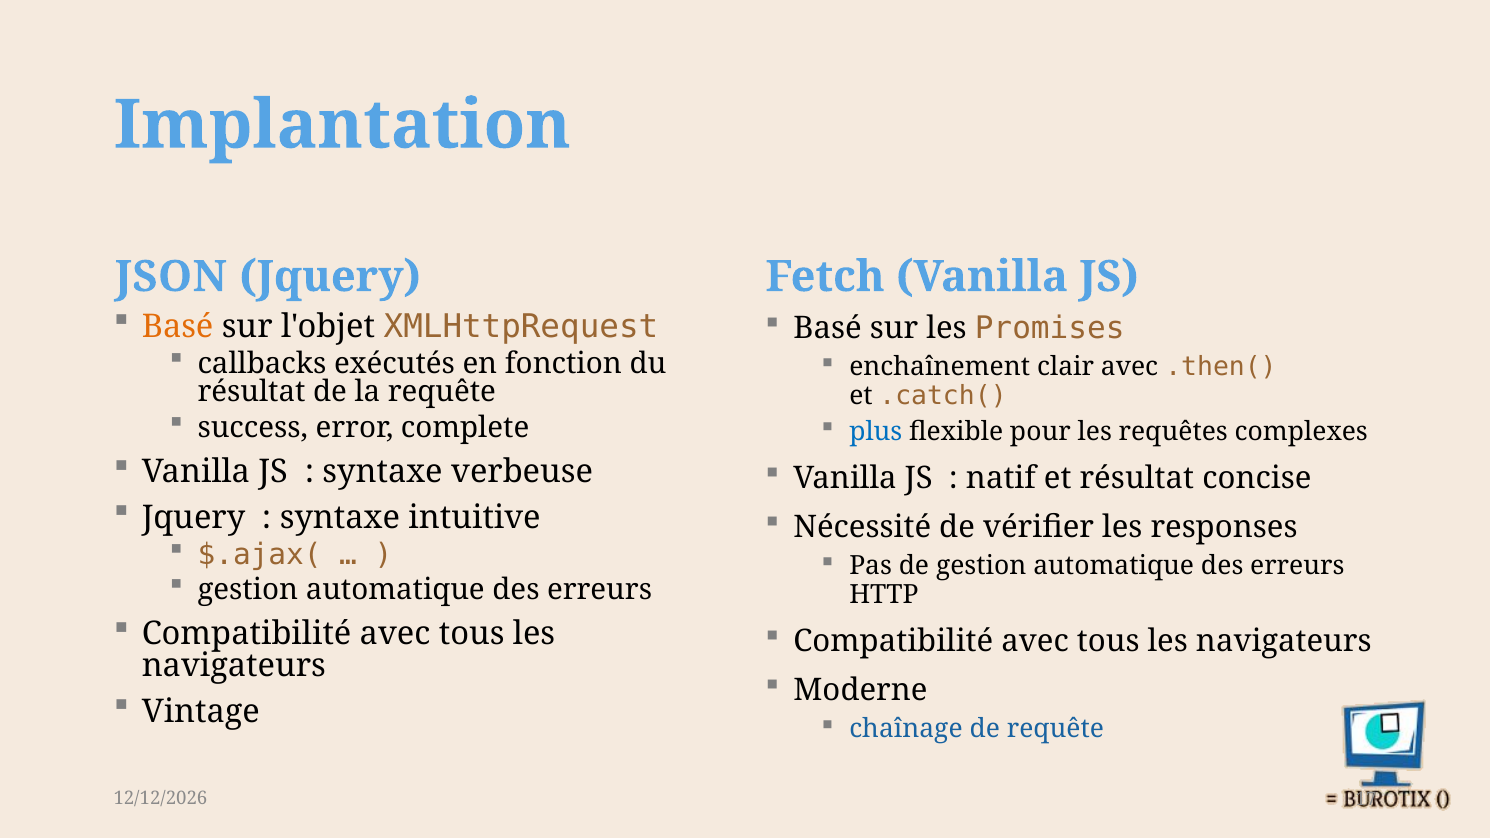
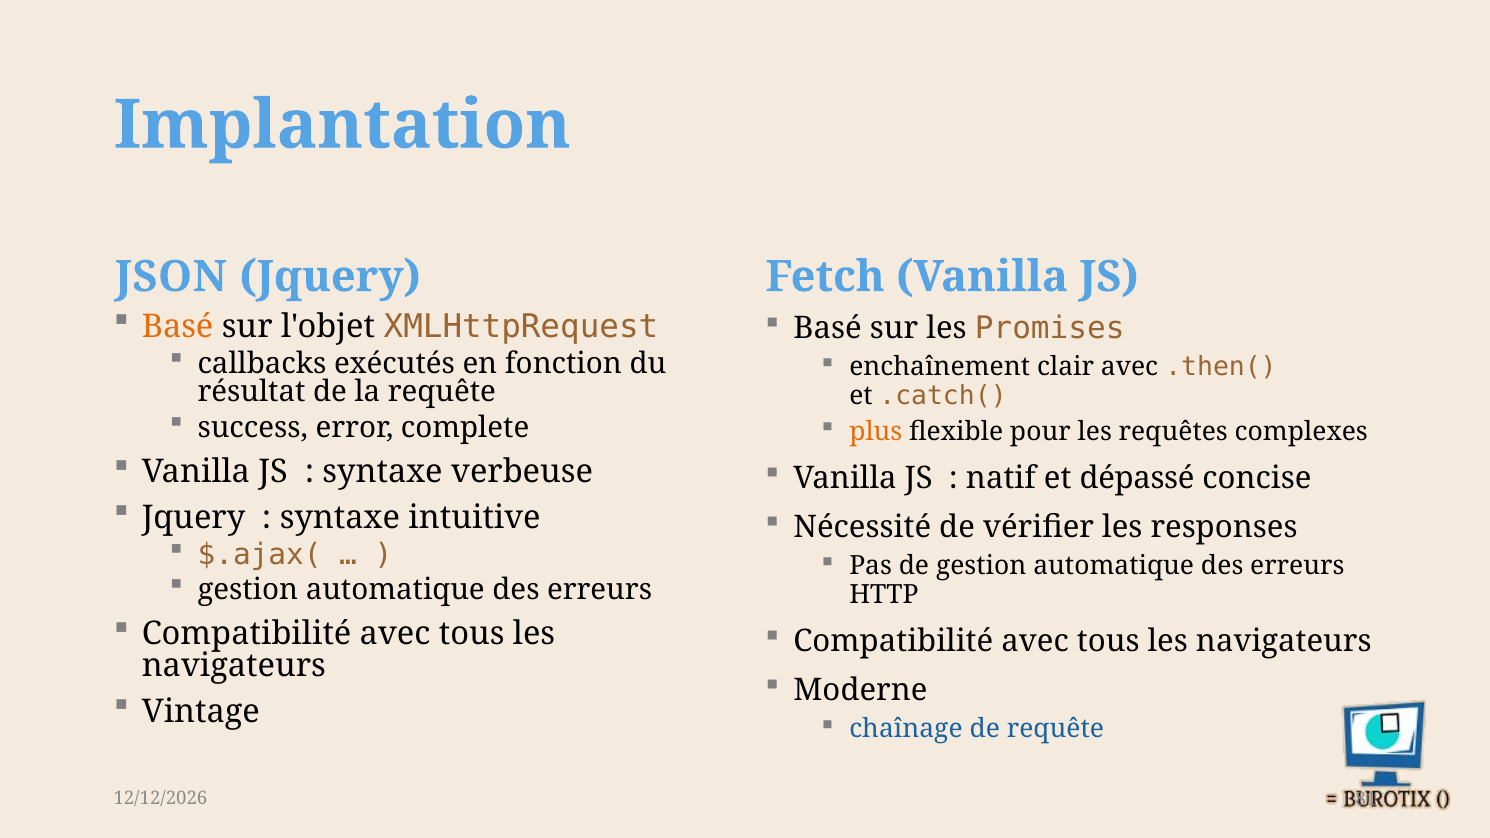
plus colour: blue -> orange (876, 432)
et résultat: résultat -> dépassé (1137, 478)
17: 17 -> 81 (1366, 799)
